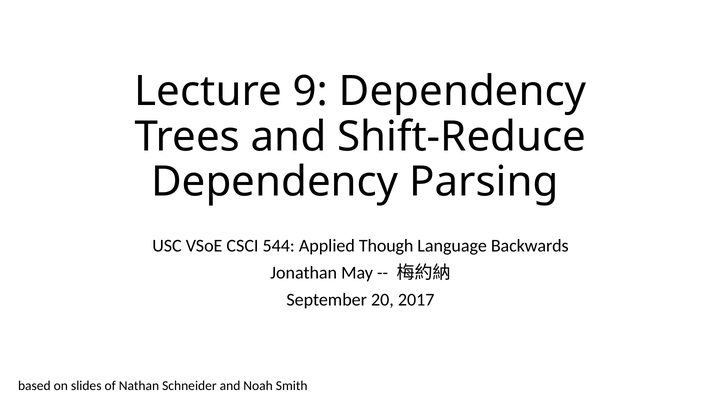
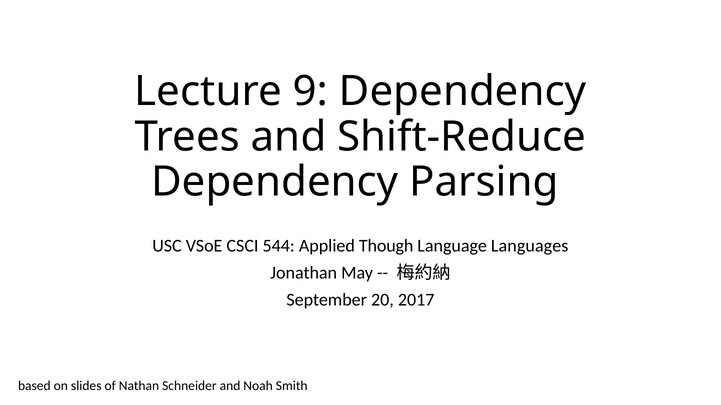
Backwards: Backwards -> Languages (530, 246)
